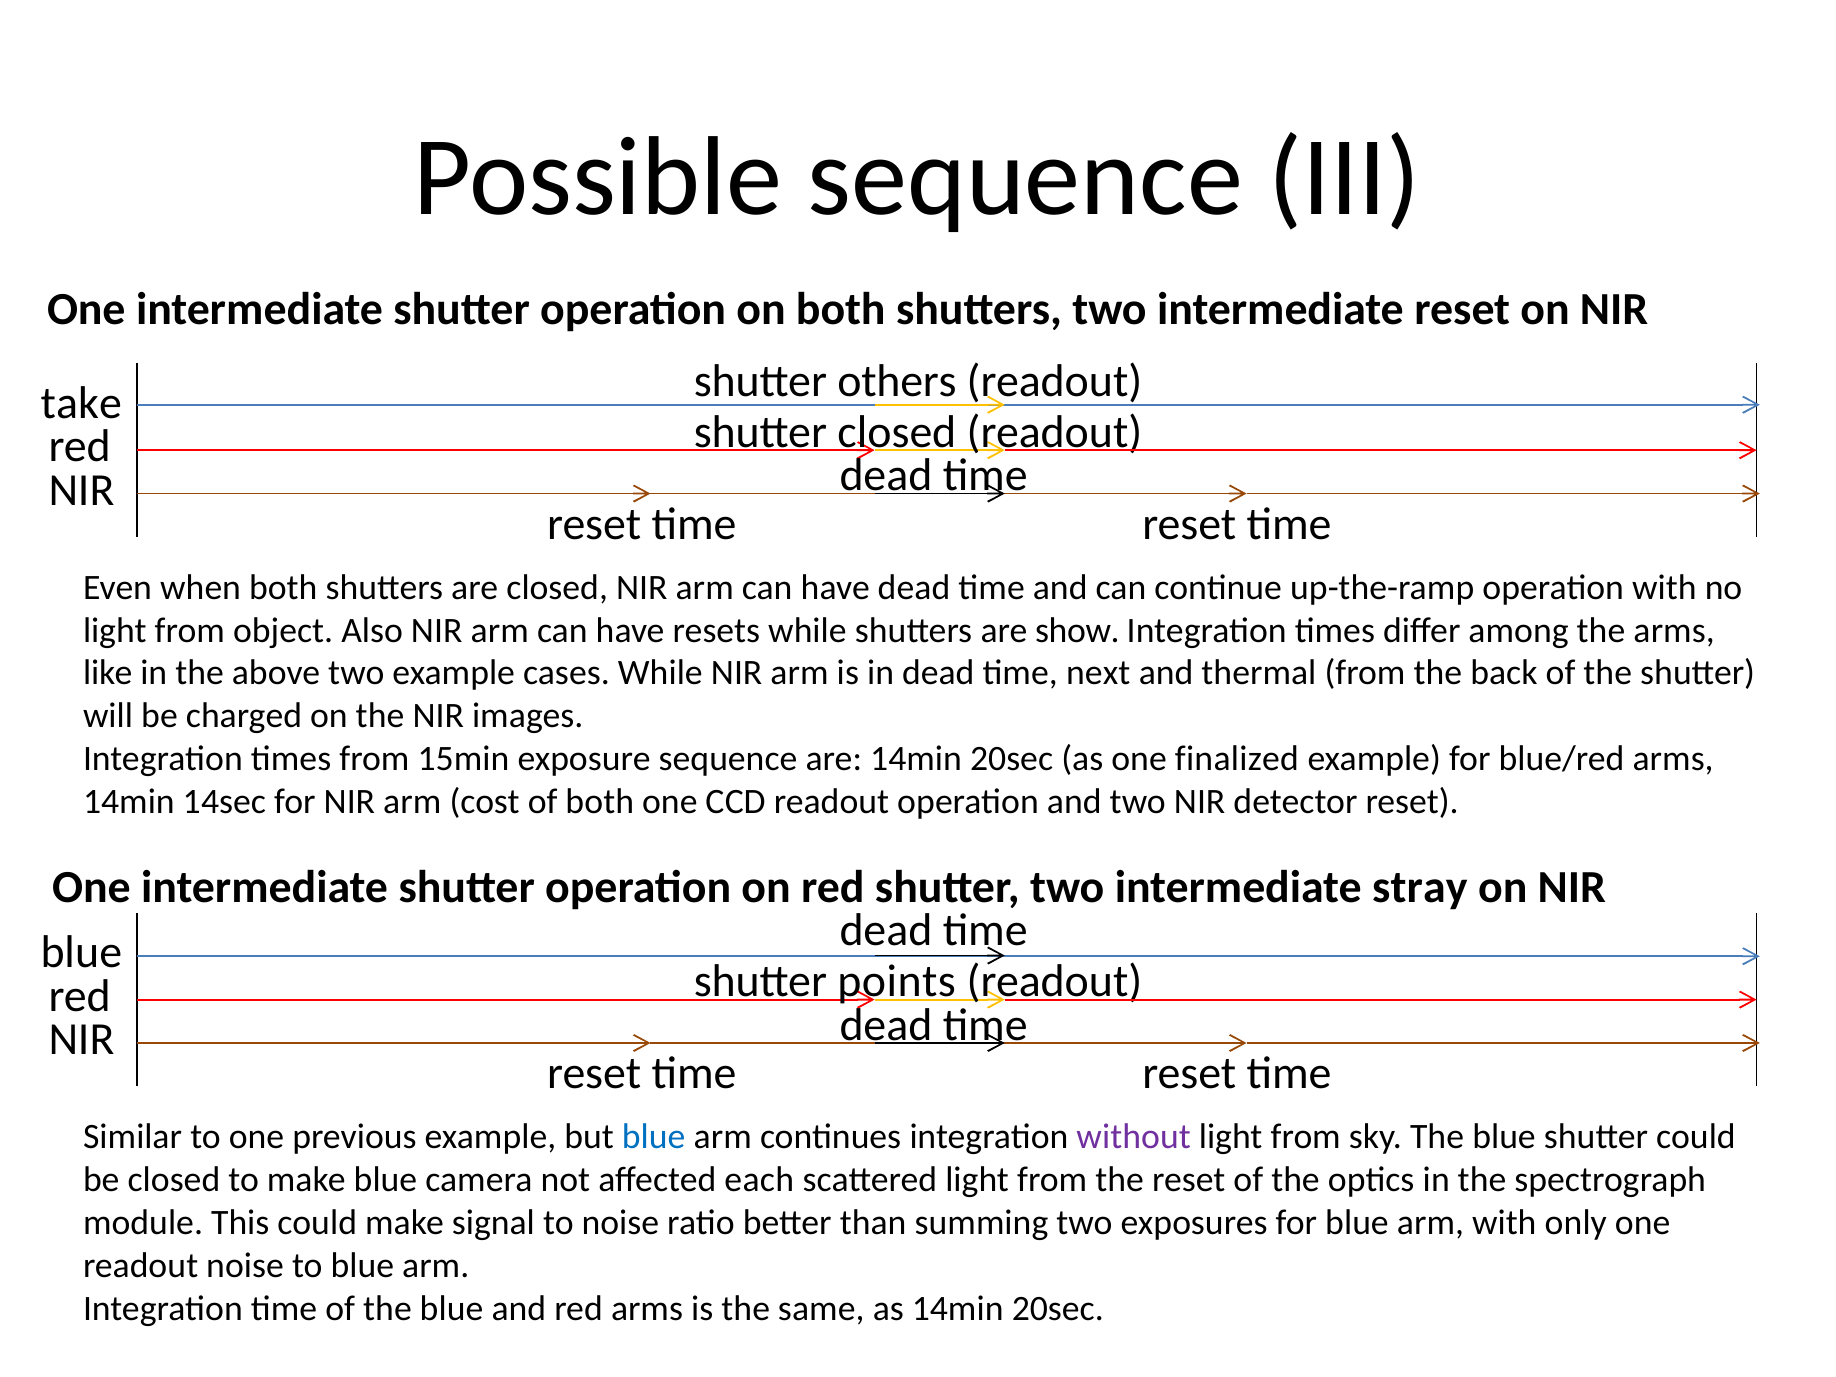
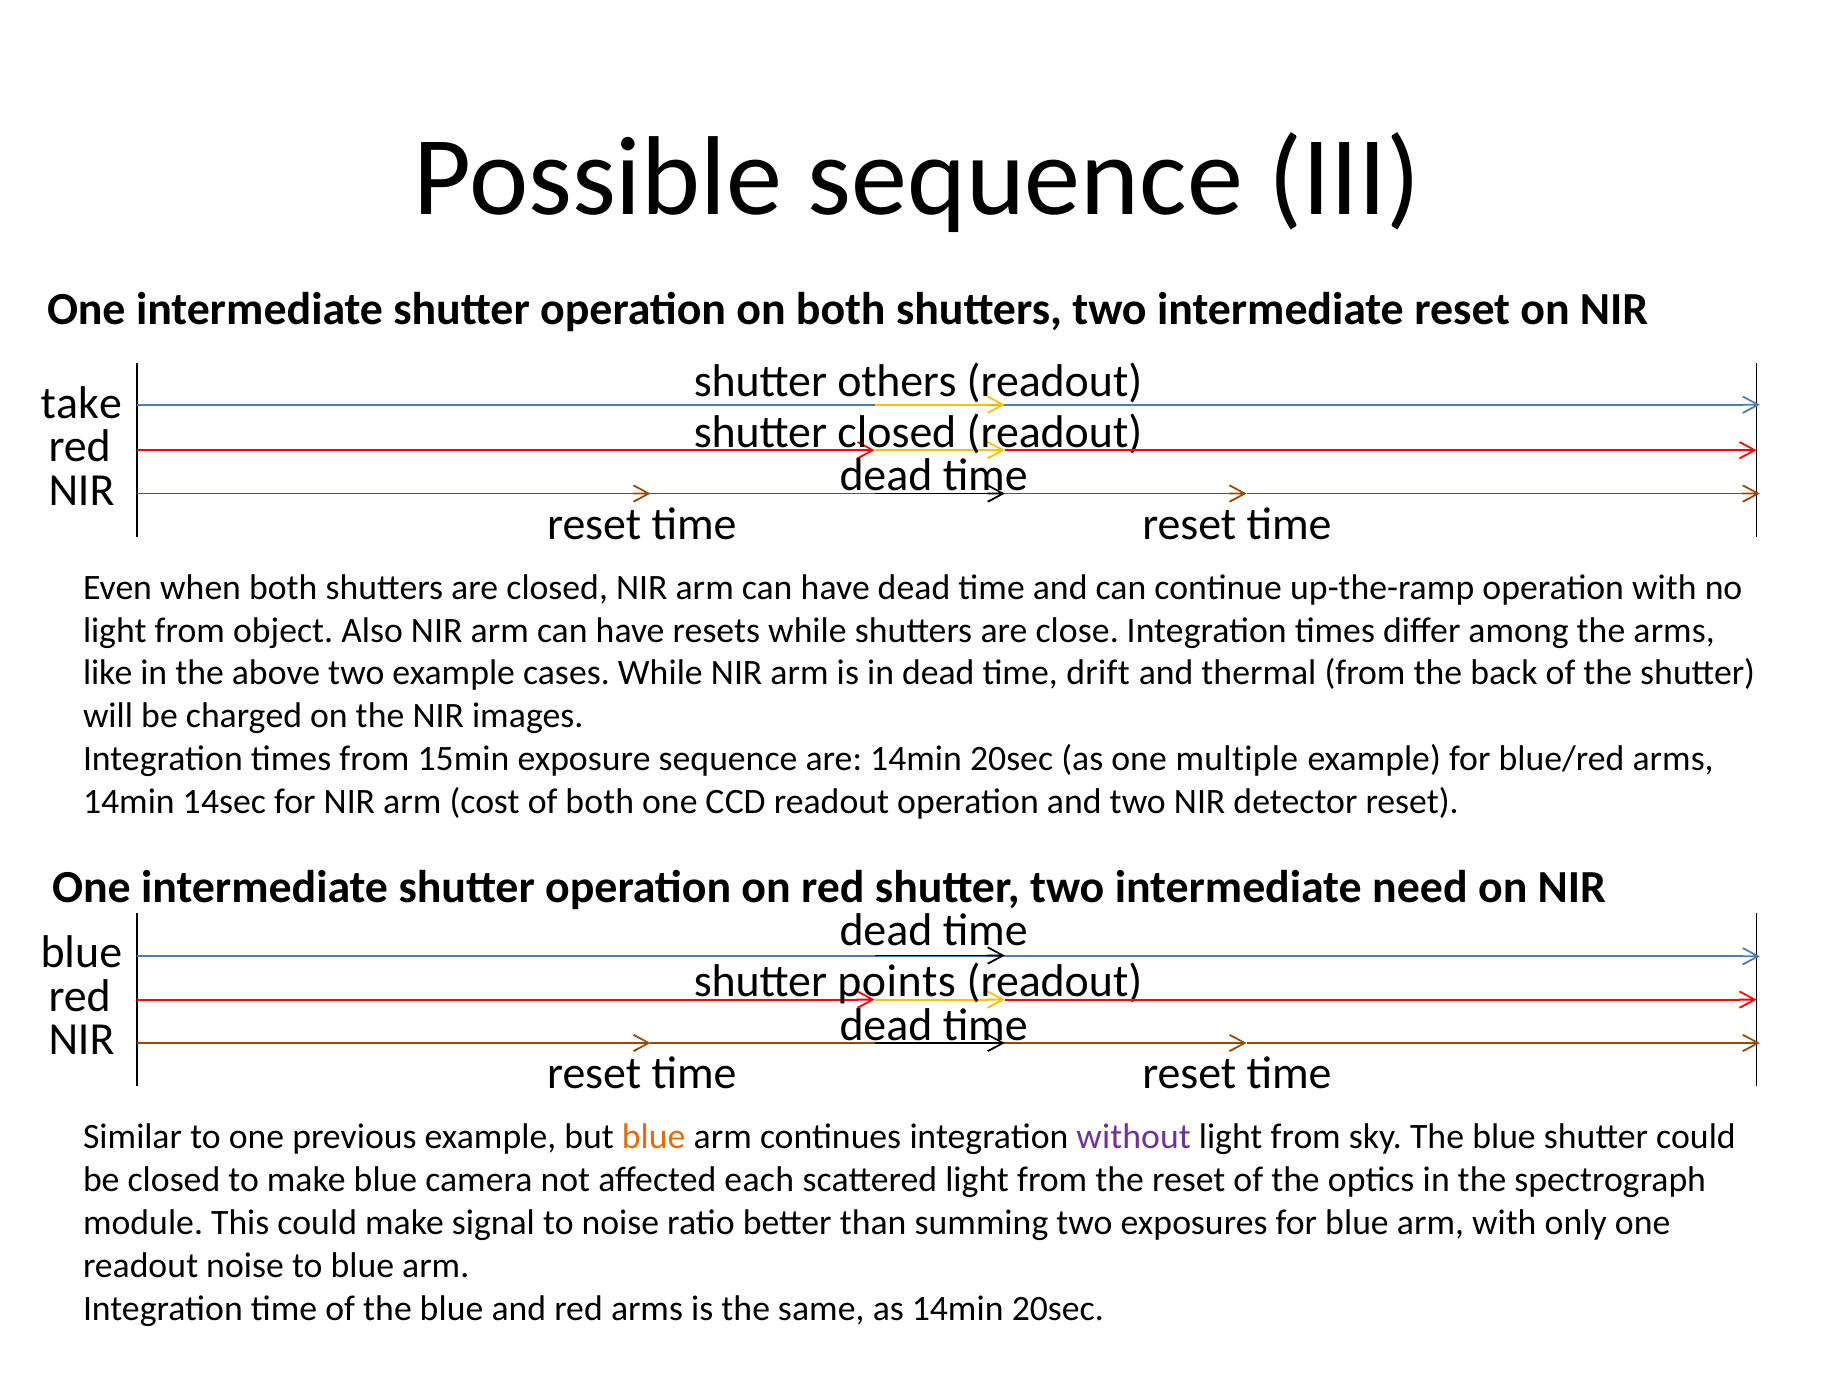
show: show -> close (1077, 630)
next: next -> drift (1098, 673)
finalized: finalized -> multiple (1237, 759)
stray: stray -> need (1420, 887)
blue colour: blue -> orange (654, 1137)
